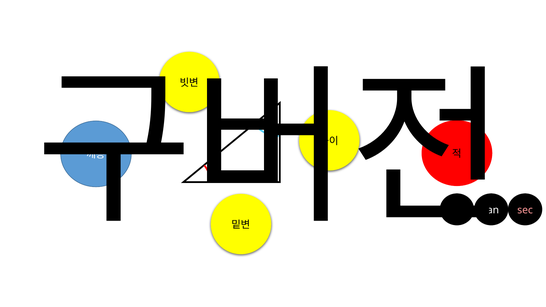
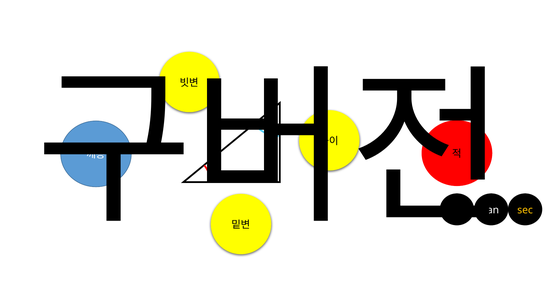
sec colour: pink -> yellow (525, 210)
